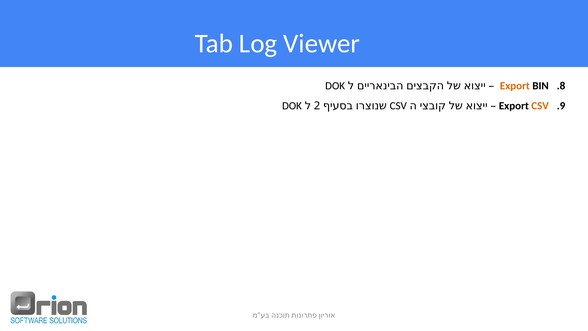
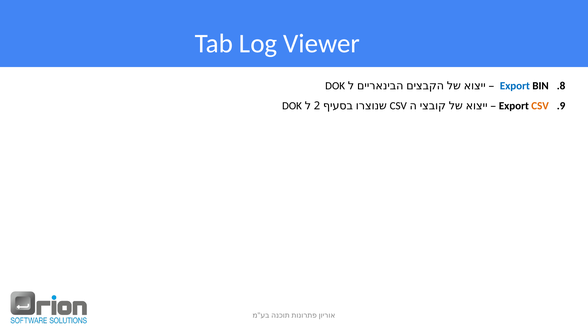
Export colour: orange -> blue (515, 86)
